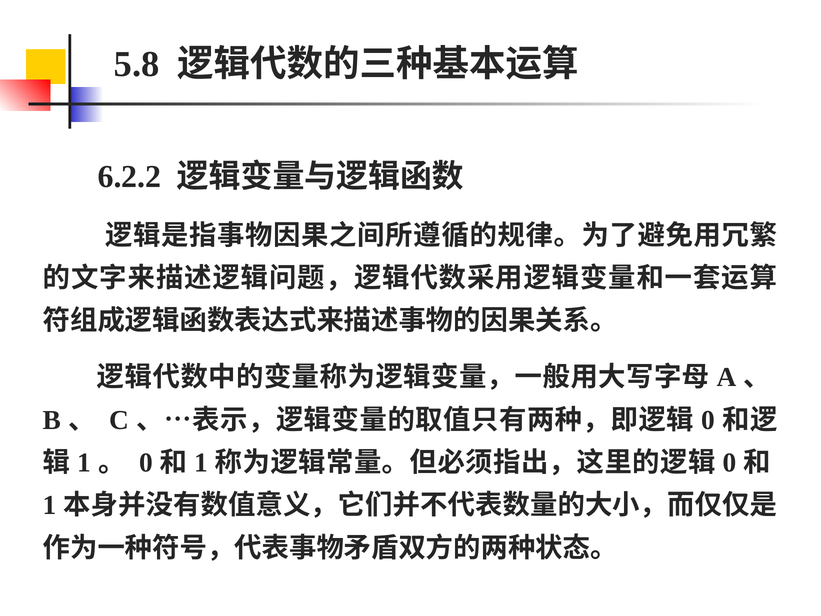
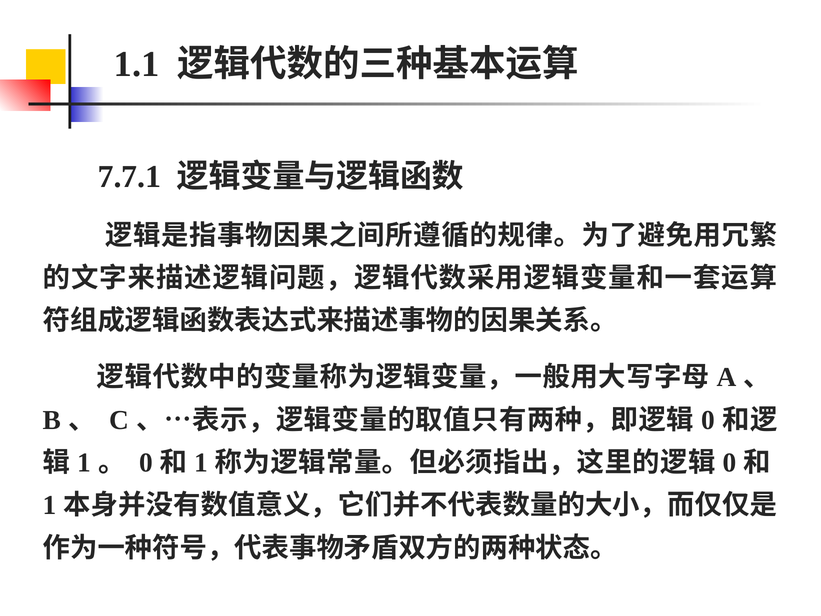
5.8: 5.8 -> 1.1 (137, 64)
6.2.2: 6.2.2 -> 7.7.1 (129, 177)
